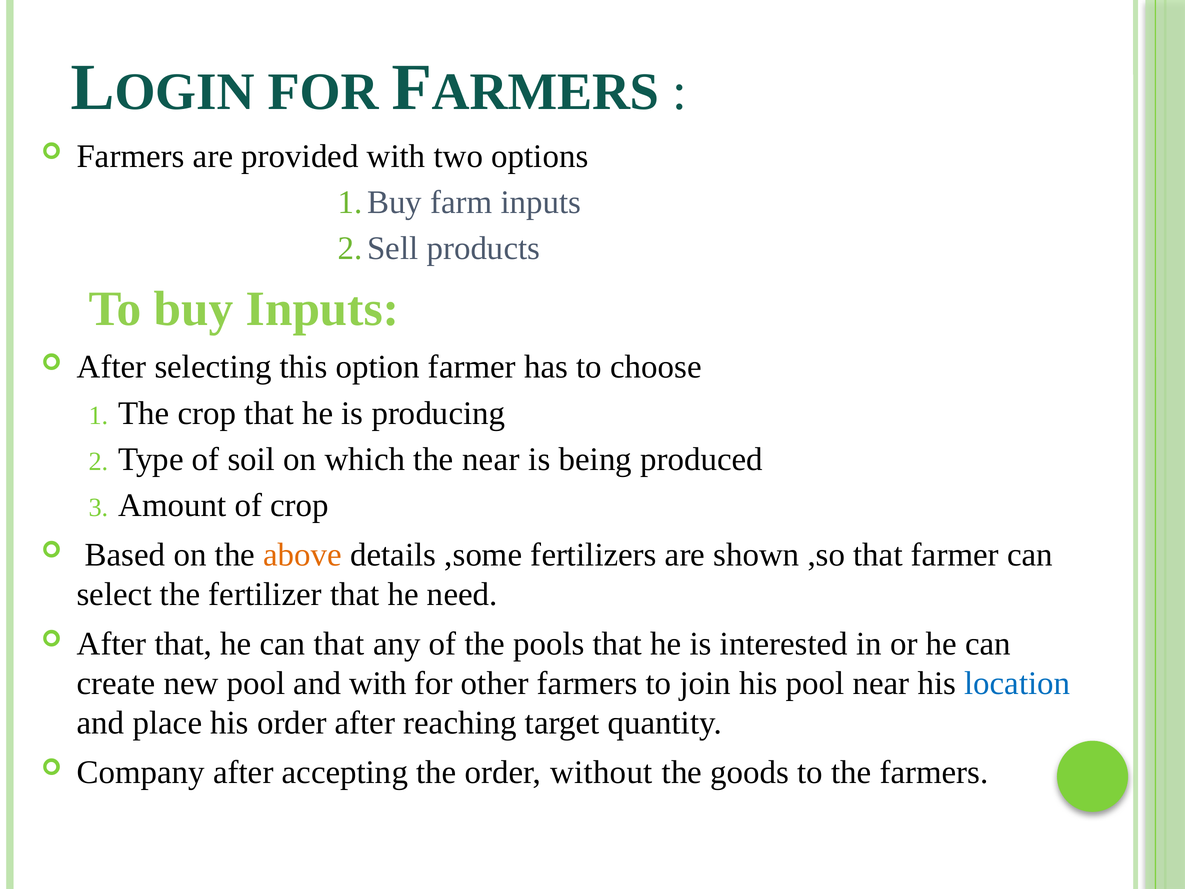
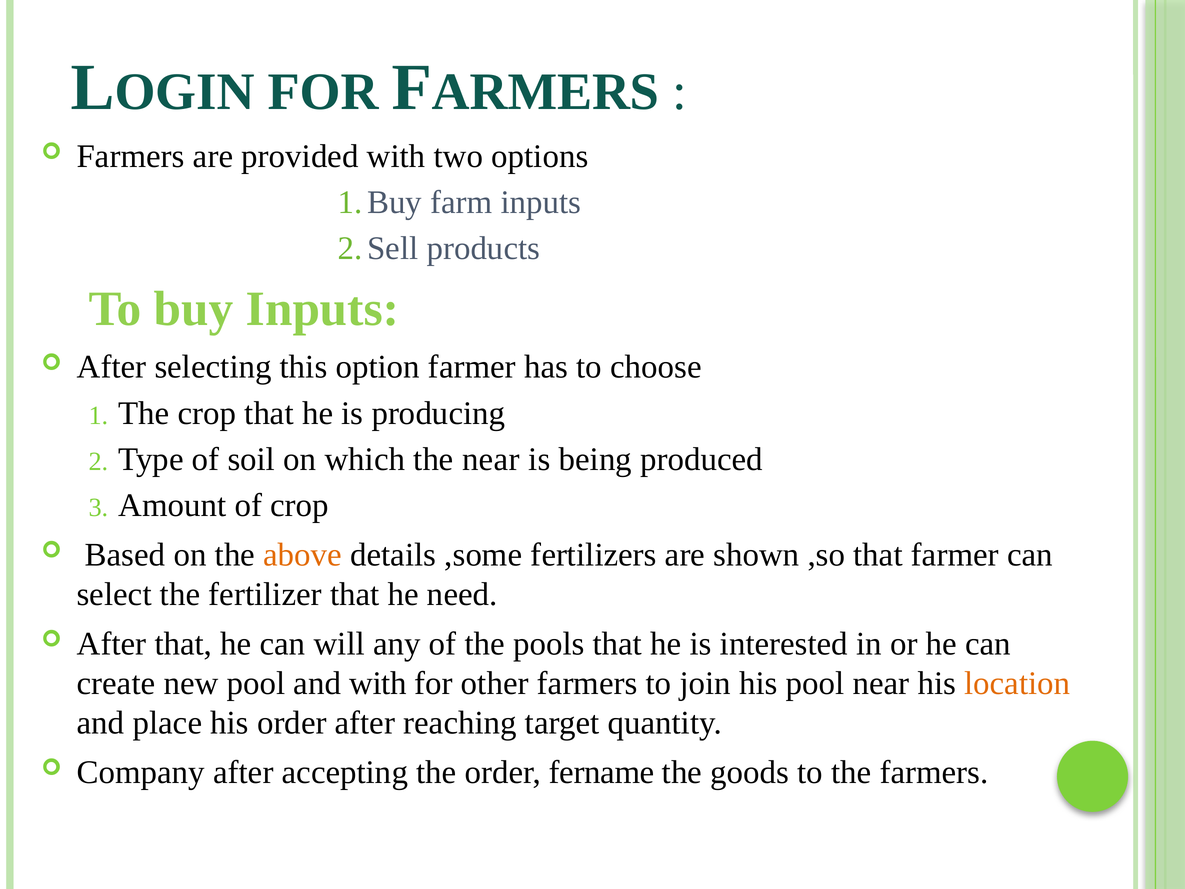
can that: that -> will (339, 644)
location colour: blue -> orange (1017, 683)
without: without -> fername (602, 772)
